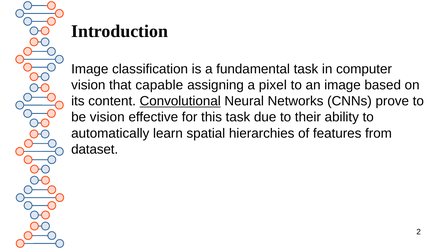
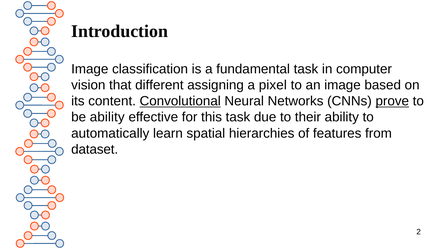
capable: capable -> different (159, 85)
prove underline: none -> present (392, 101)
be vision: vision -> ability (107, 117)
